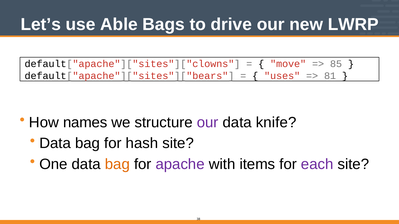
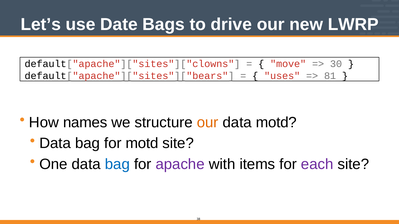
Able: Able -> Date (119, 25)
85: 85 -> 30 (336, 64)
our colour: purple -> orange (208, 123)
data knife: knife -> motd (276, 123)
for hash: hash -> motd (142, 144)
bag colour: orange -> blue (117, 164)
